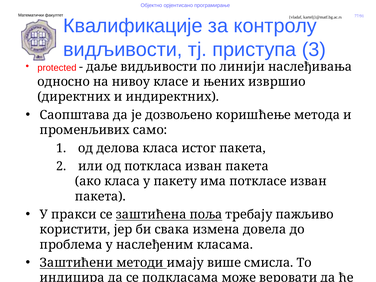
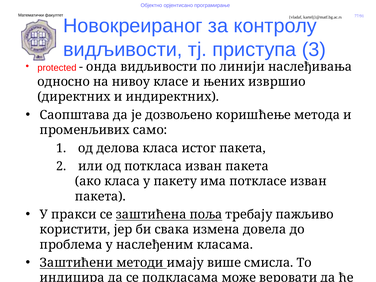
Квалификације: Квалификације -> Новокреираног (133, 26)
даље: даље -> онда (102, 67)
